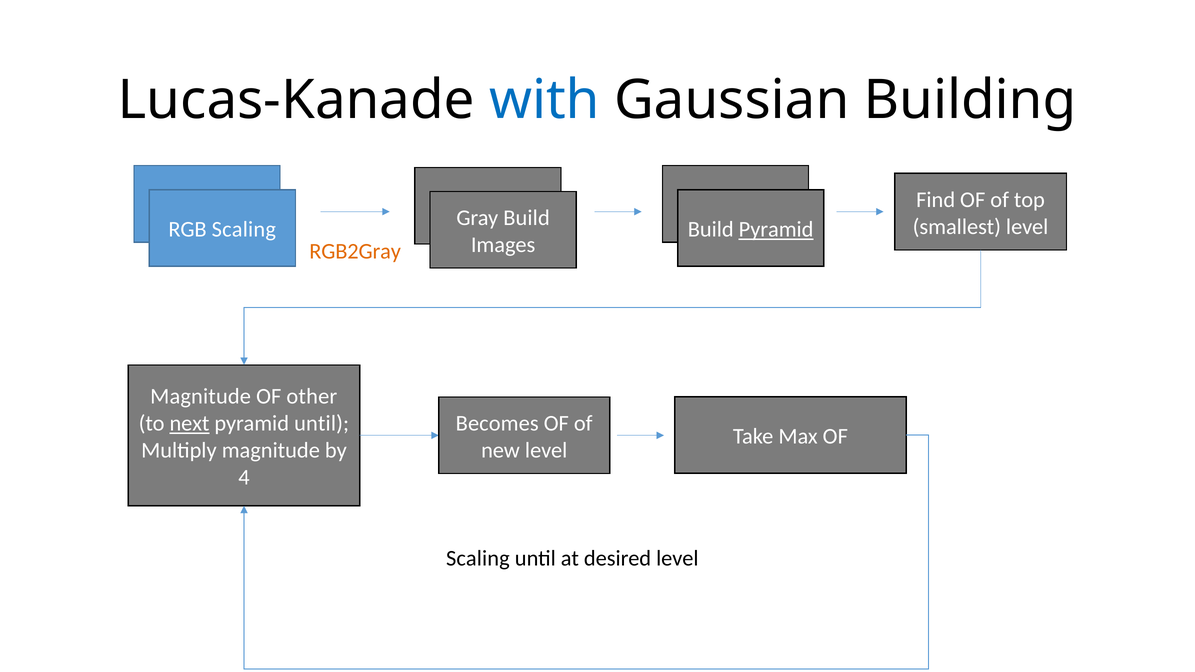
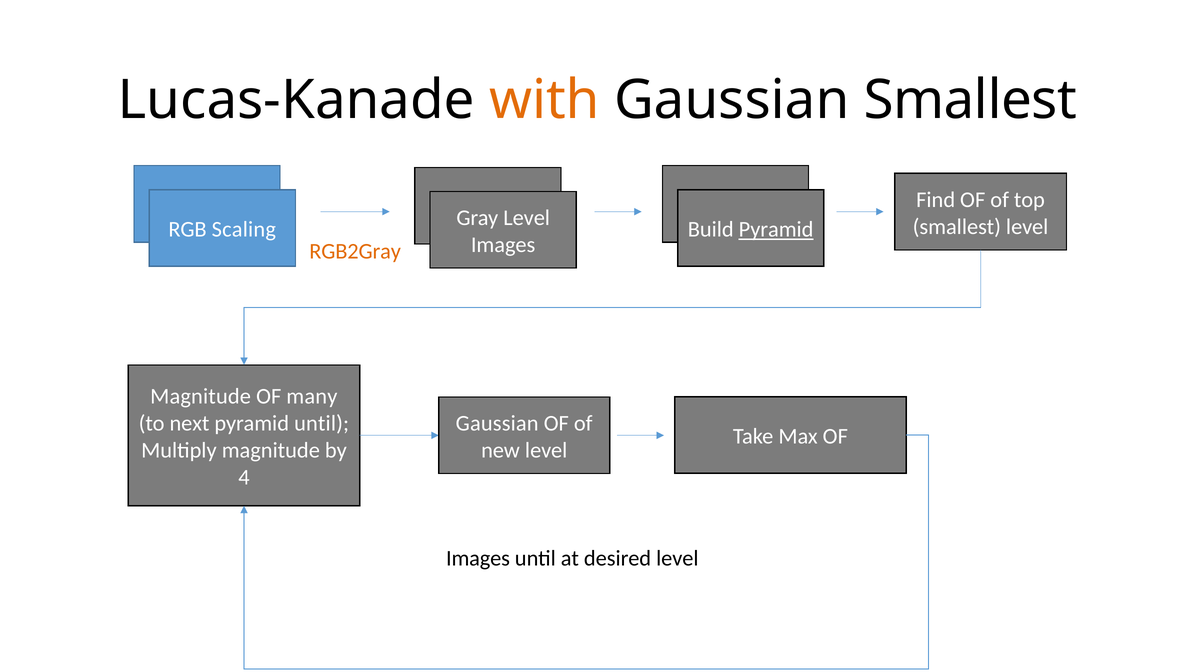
with colour: blue -> orange (544, 100)
Gaussian Building: Building -> Smallest (970, 100)
Gray Build: Build -> Level (527, 218)
other: other -> many (312, 397)
next underline: present -> none (189, 424)
Becomes: Becomes -> Gaussian (497, 424)
Scaling: Scaling -> Images (478, 559)
